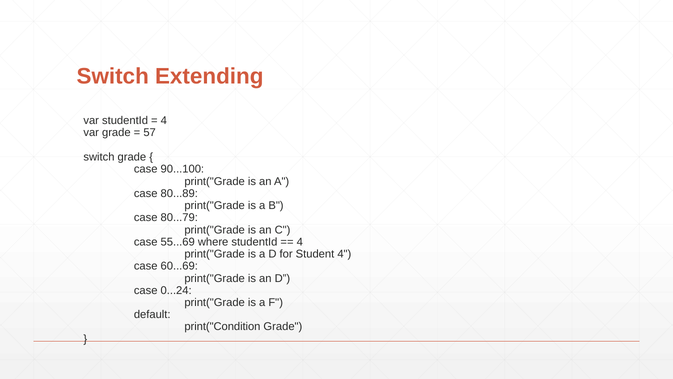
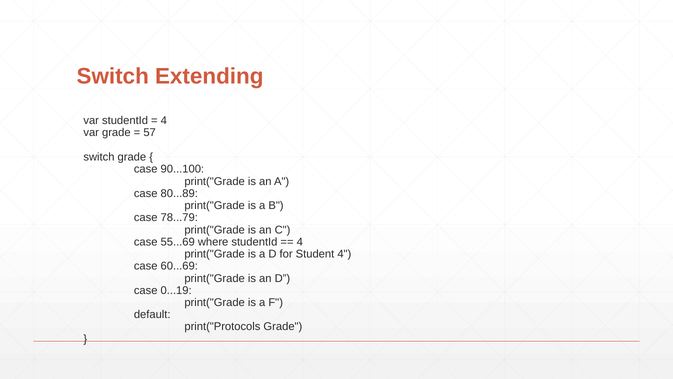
80...79: 80...79 -> 78...79 (179, 217)
0...24: 0...24 -> 0...19 (176, 290)
print("Condition: print("Condition -> print("Protocols (222, 326)
